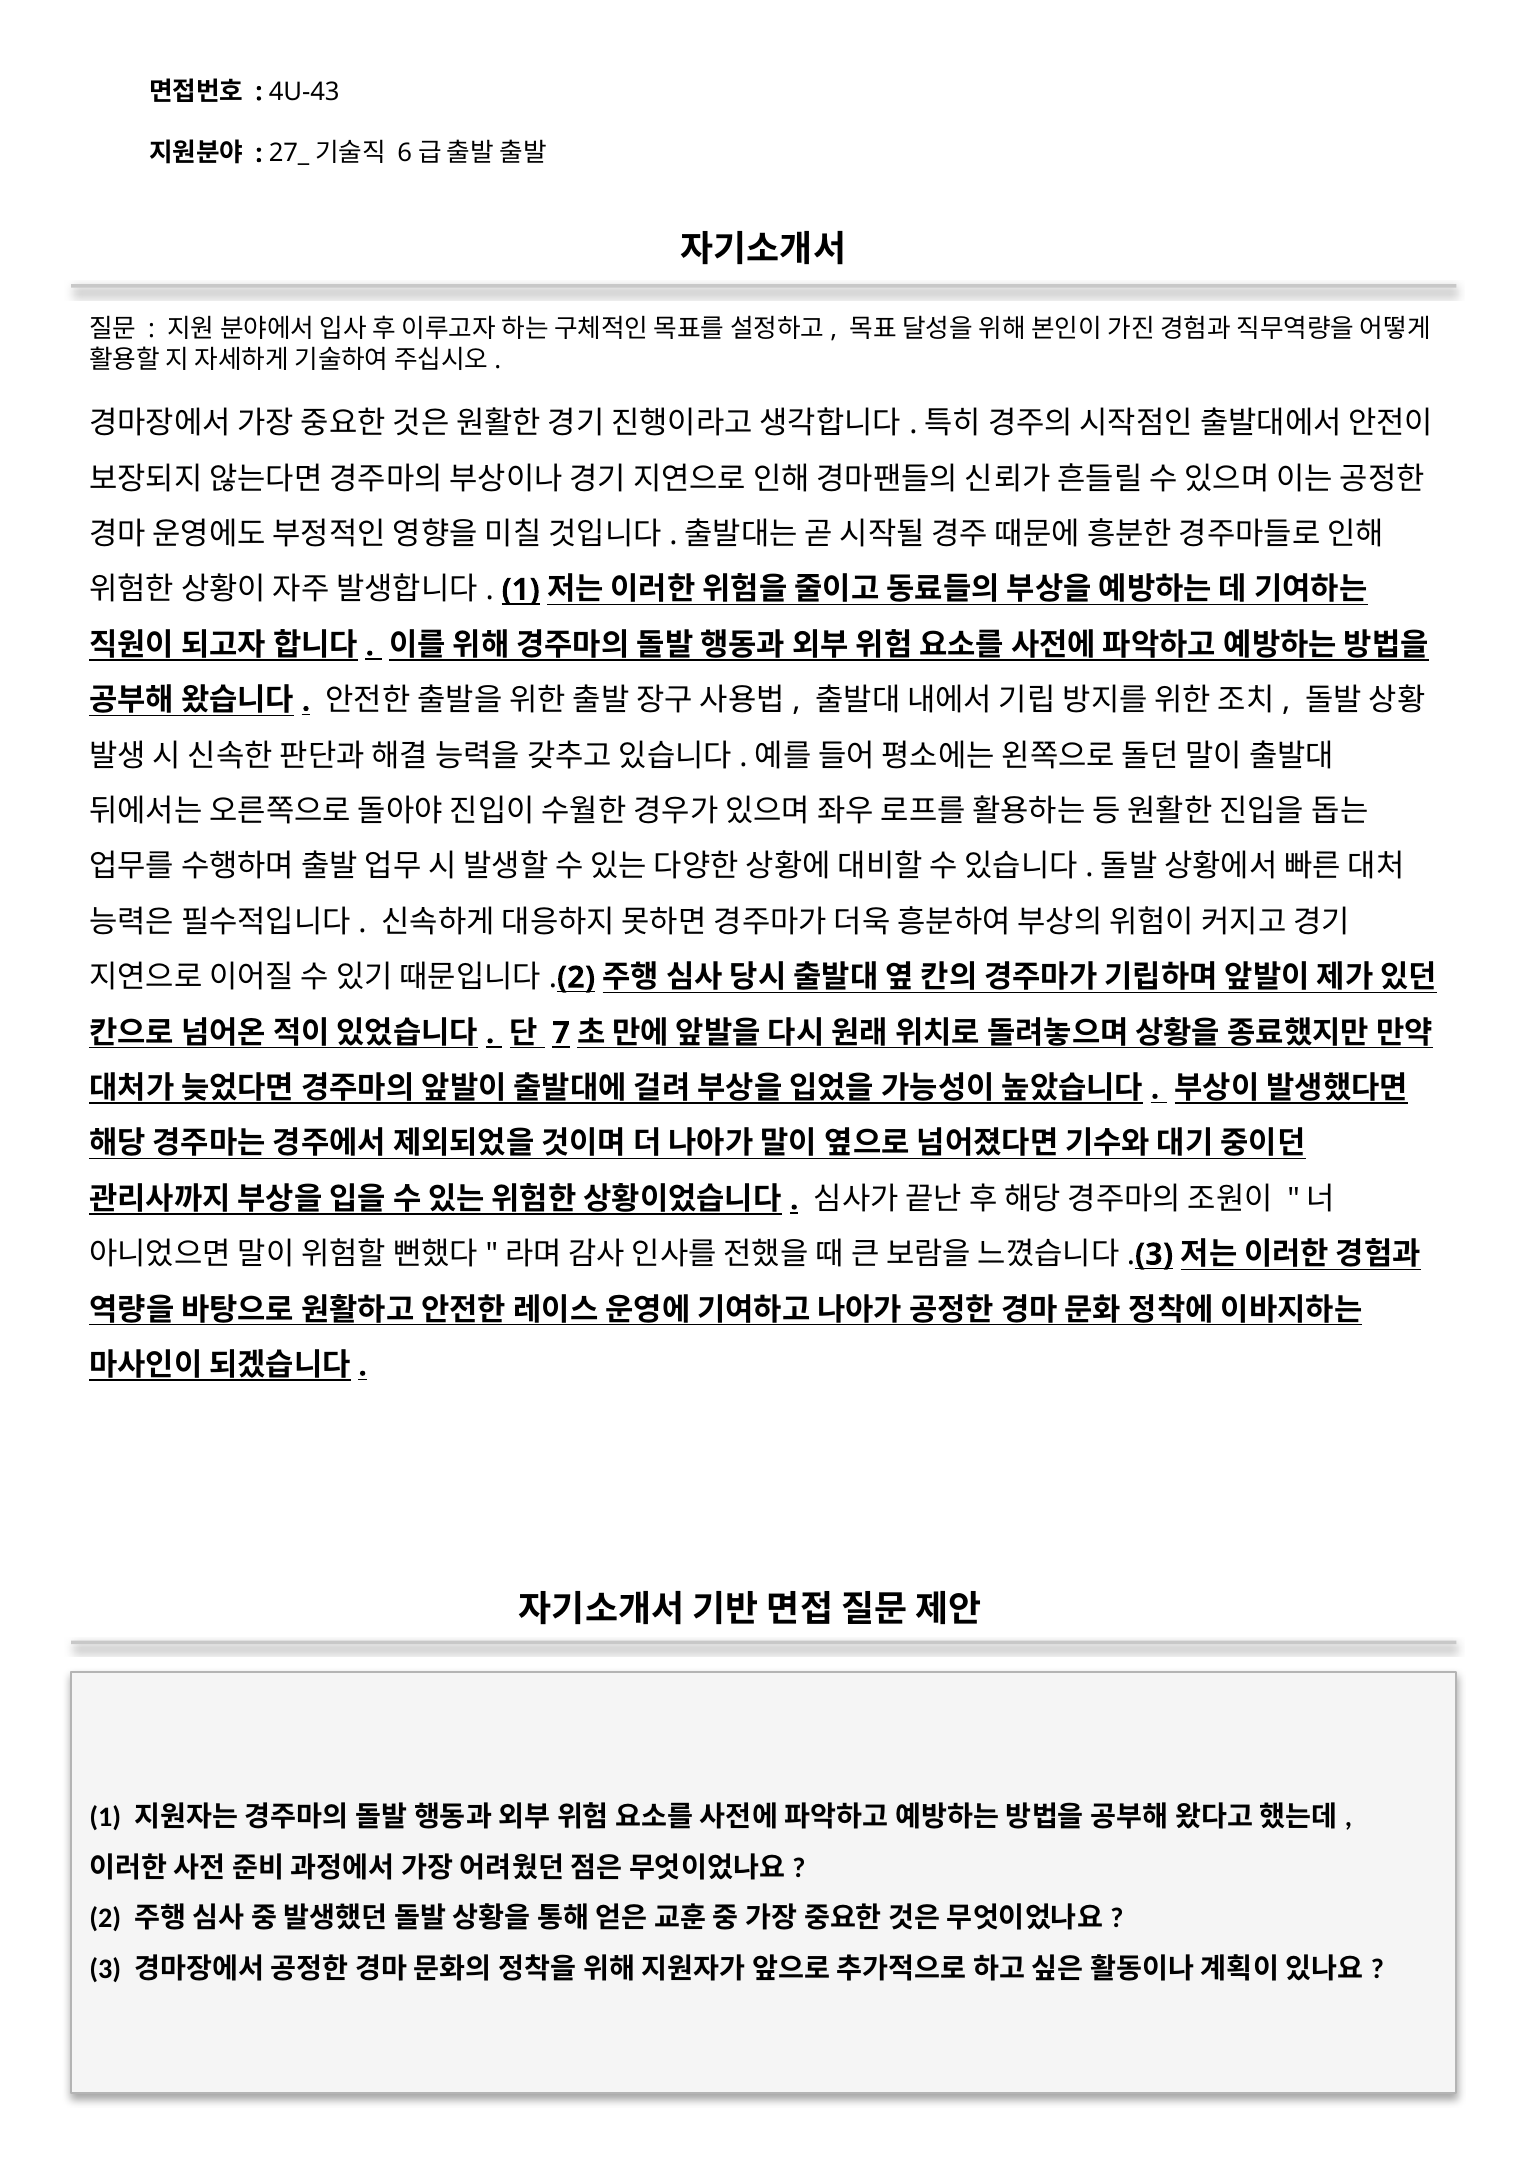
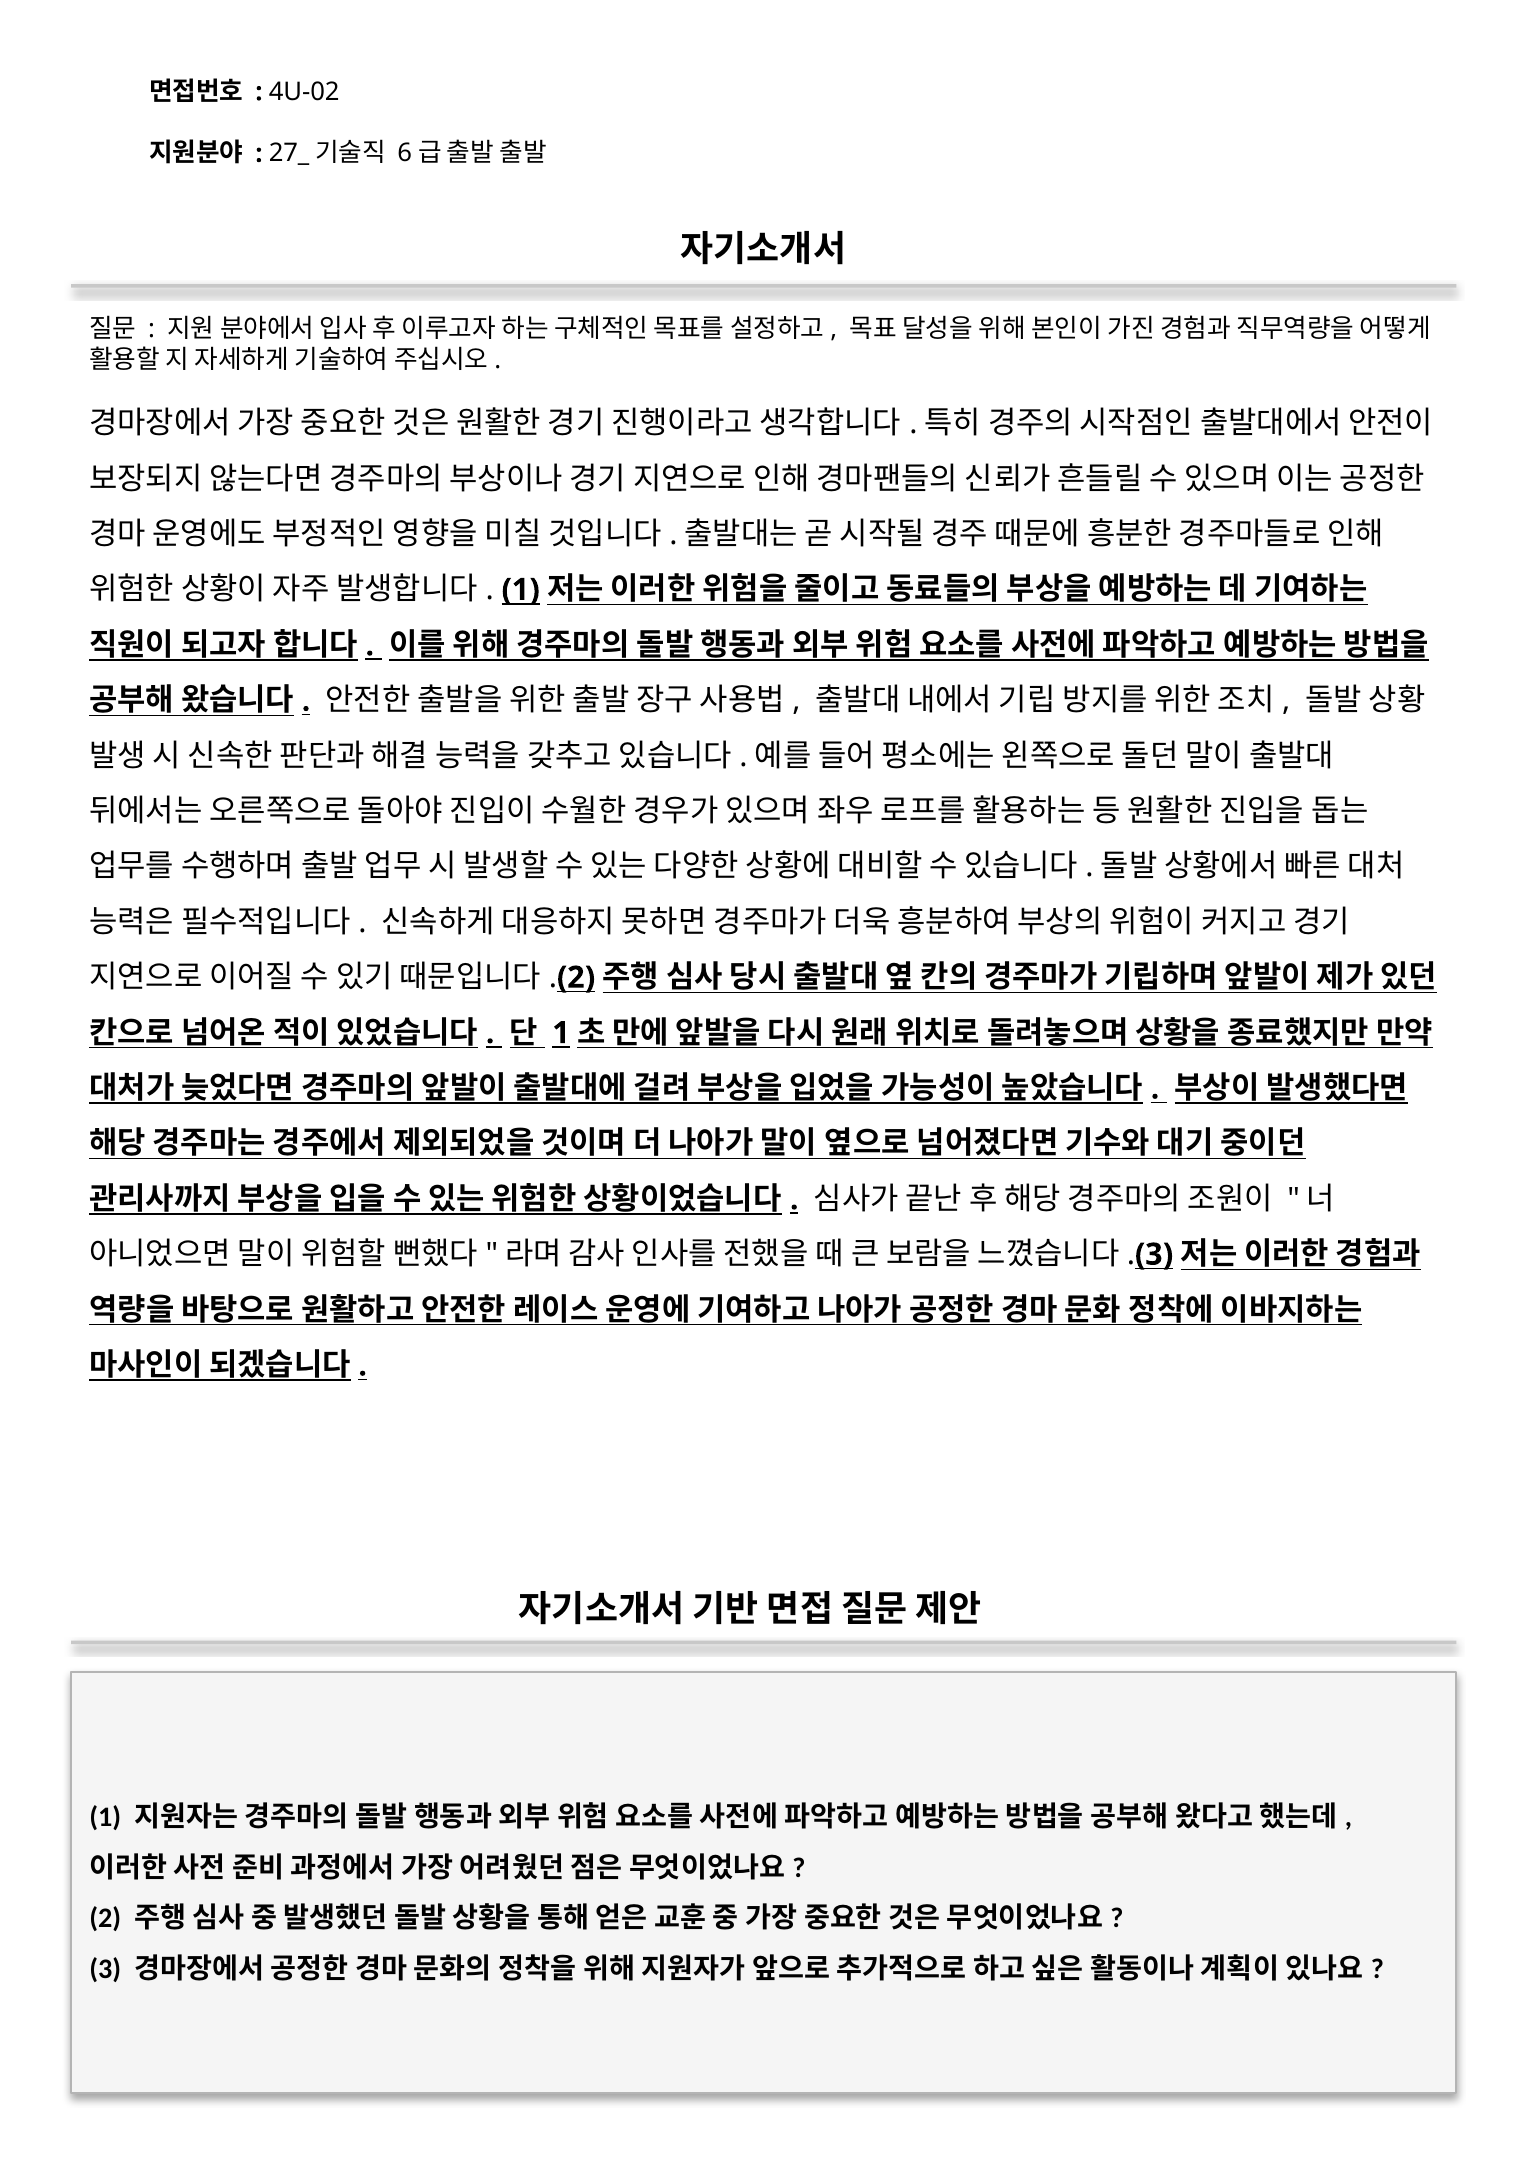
4U-43: 4U-43 -> 4U-02 (304, 92)
7: 7 -> 1 (561, 1033)
